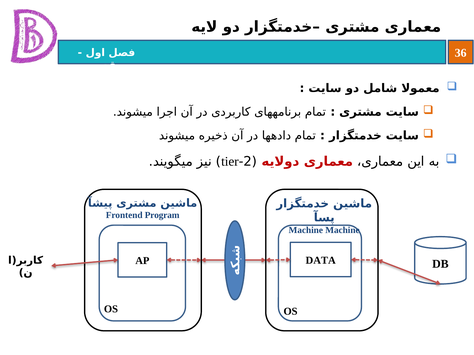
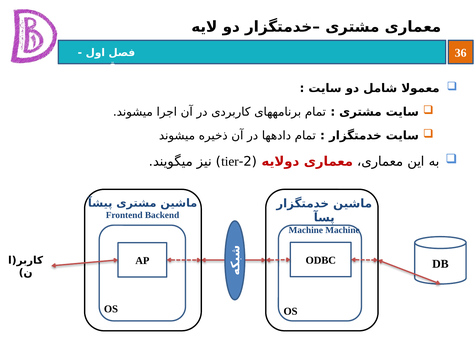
Program: Program -> Backend (162, 216)
DATA: DATA -> ODBC (321, 261)
